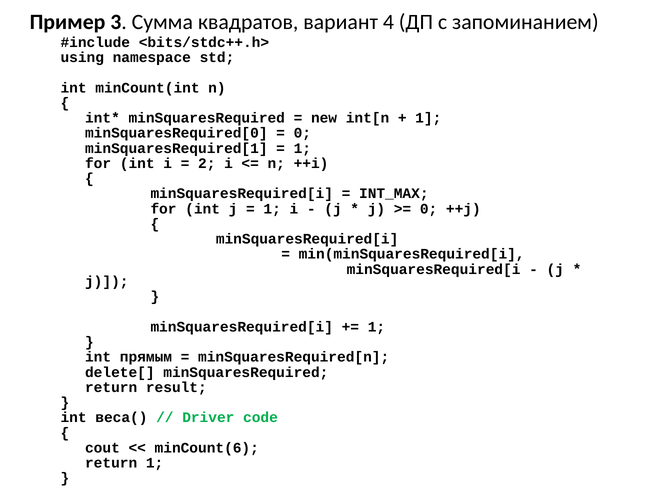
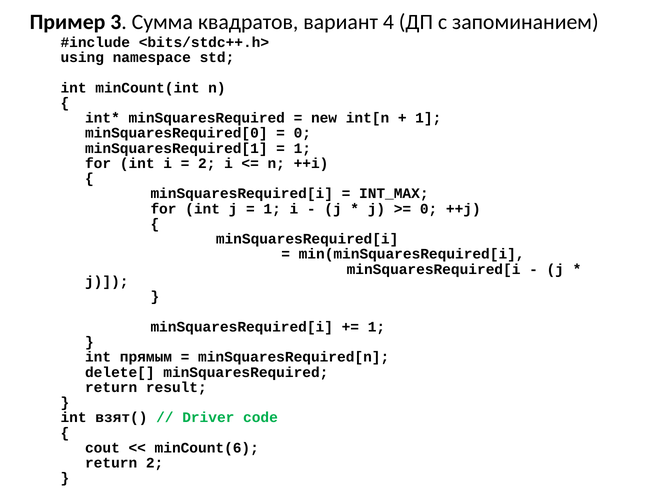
веса(: веса( -> взят( (121, 417)
return 1: 1 -> 2 (155, 463)
